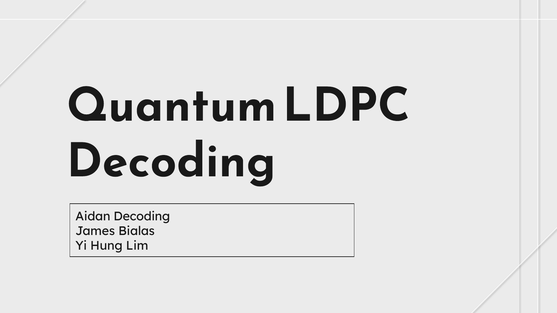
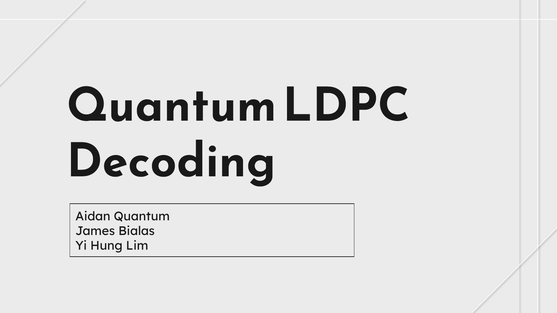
Aidan Decoding: Decoding -> Quantum (142, 216)
